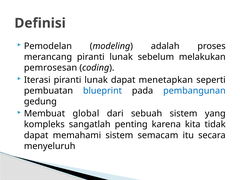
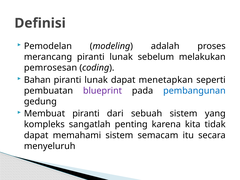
Iterasi: Iterasi -> Bahan (37, 80)
blueprint colour: blue -> purple (102, 91)
Membuat global: global -> piranti (86, 114)
